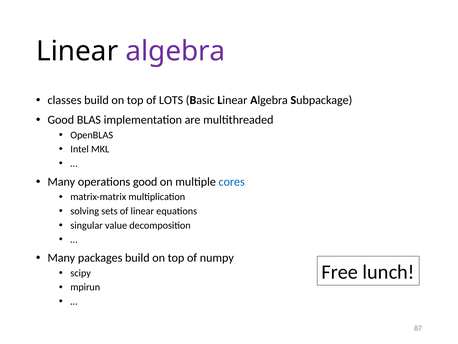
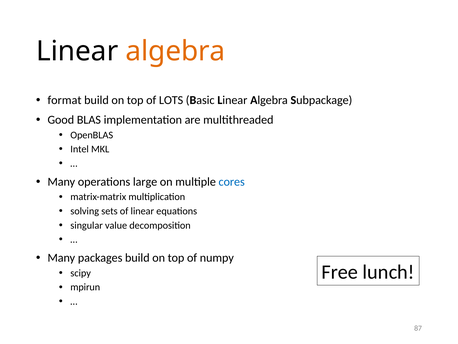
algebra colour: purple -> orange (175, 51)
classes: classes -> format (64, 100)
operations good: good -> large (145, 181)
